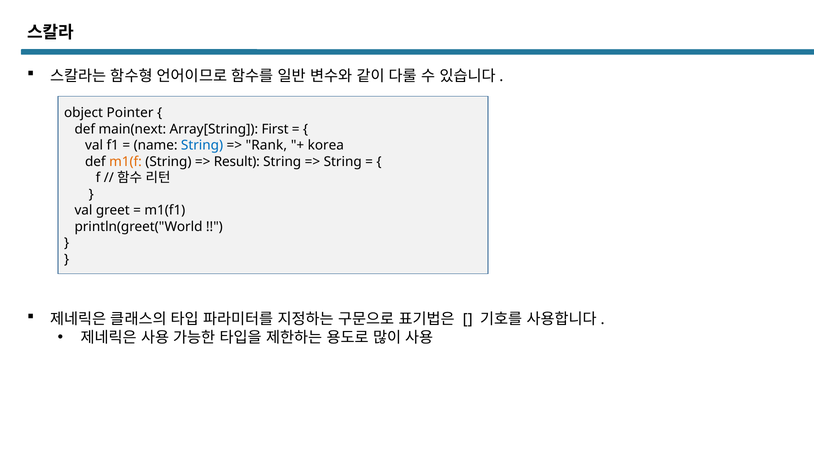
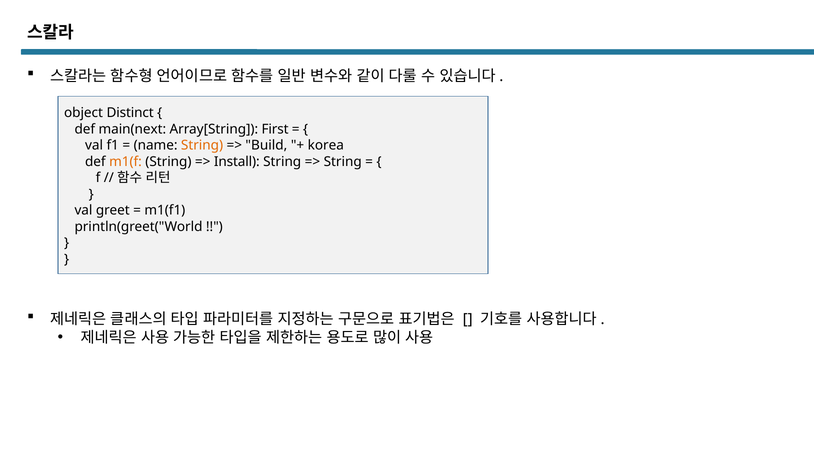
Pointer: Pointer -> Distinct (130, 113)
String colour: blue -> orange (202, 145)
Rank: Rank -> Build (266, 145)
Result: Result -> Install (237, 162)
